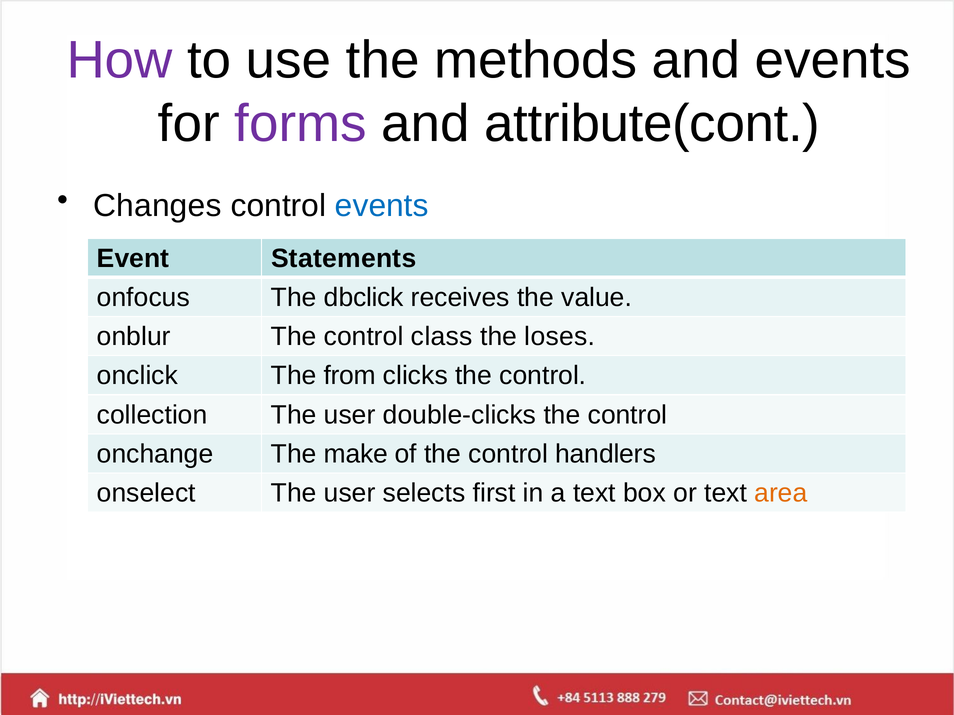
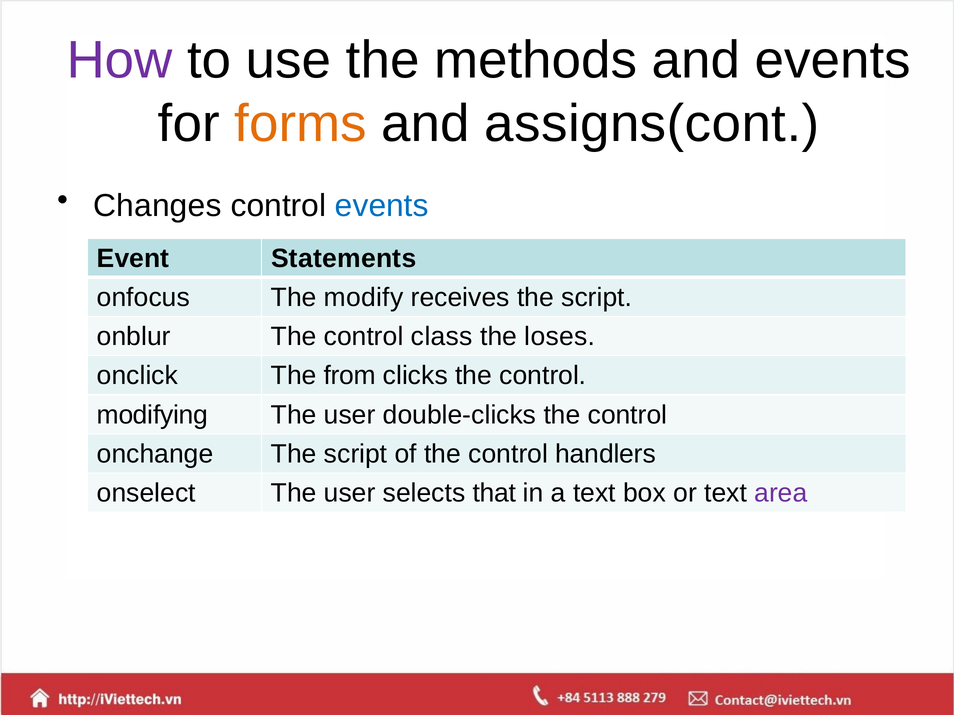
forms colour: purple -> orange (301, 124)
attribute(cont: attribute(cont -> assigns(cont (652, 124)
dbclick: dbclick -> modify (364, 298)
receives the value: value -> script (597, 298)
collection: collection -> modifying (152, 415)
onchange The make: make -> script (356, 454)
first: first -> that (494, 493)
area colour: orange -> purple (781, 493)
